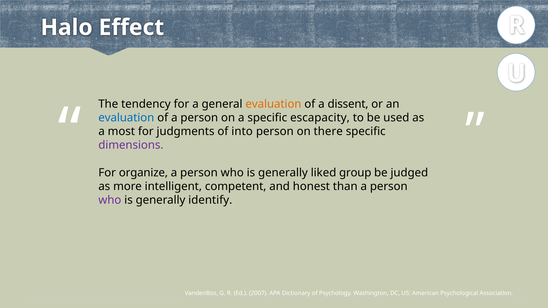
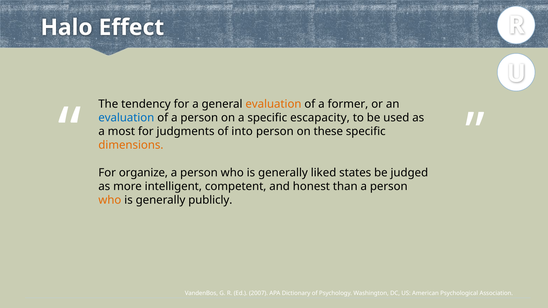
dissent: dissent -> former (348, 104)
there: there -> these (328, 132)
dimensions colour: purple -> orange (131, 145)
group: group -> states (355, 173)
who colour: purple -> orange (110, 200)
identify: identify -> publicly (210, 200)
